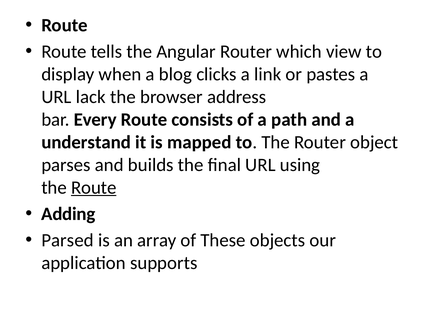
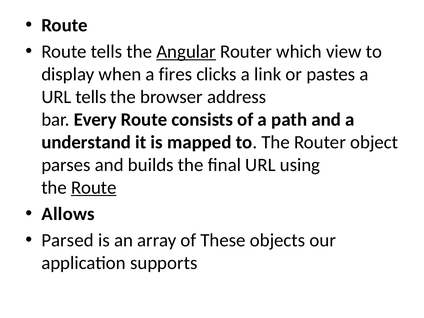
Angular underline: none -> present (186, 52)
blog: blog -> fires (175, 74)
URL lack: lack -> tells (91, 97)
Adding: Adding -> Allows (68, 214)
